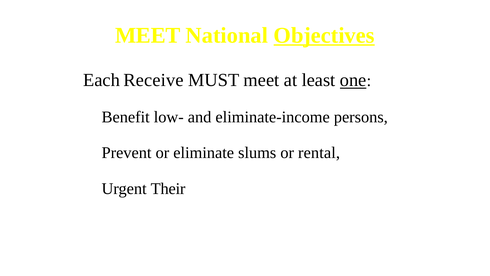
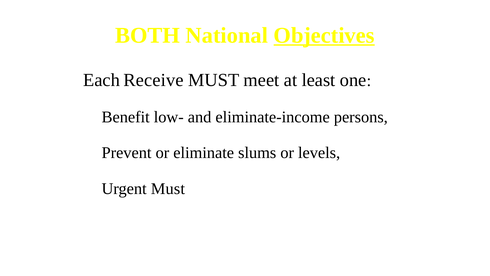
MEET: MEET -> BOTH (148, 35)
one underline: present -> none (353, 80)
rental: rental -> levels (319, 153)
Urgent Their: Their -> Must (168, 188)
